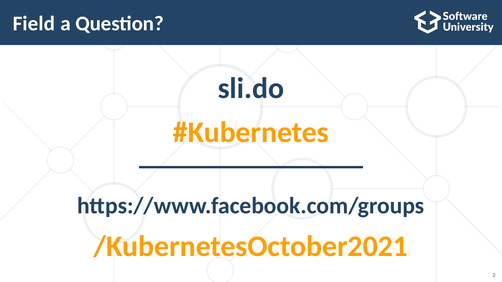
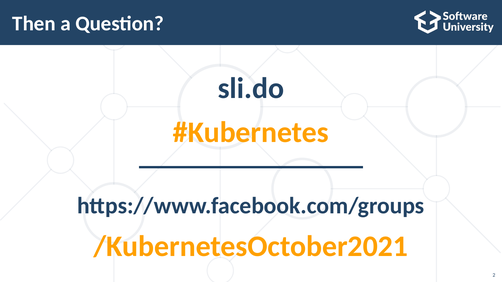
Field: Field -> Then (34, 24)
